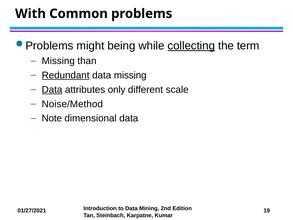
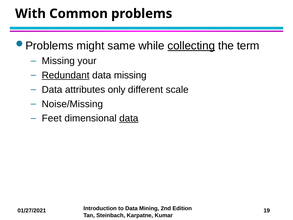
being: being -> same (121, 46)
than: than -> your (87, 61)
Data underline: present -> none (52, 90)
Noise/Method: Noise/Method -> Noise/Missing (72, 104)
Note: Note -> Feet (52, 118)
data underline: none -> present (129, 118)
